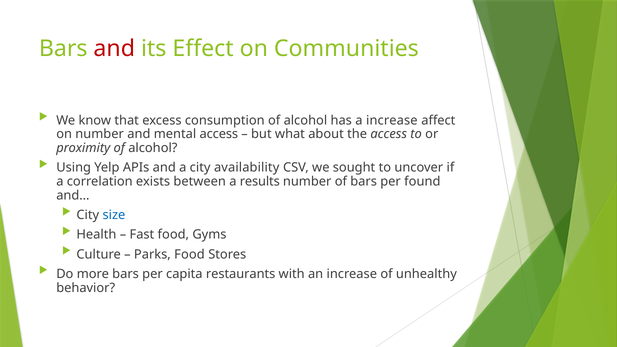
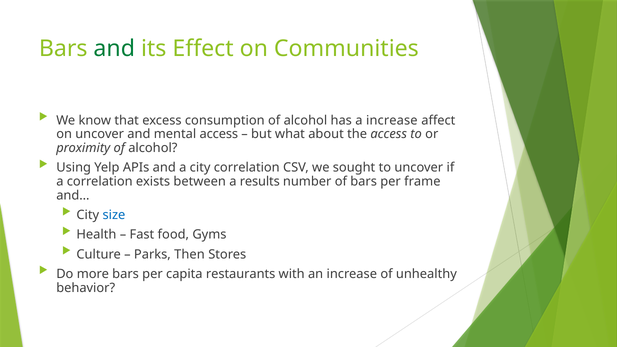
and colour: red -> green (114, 49)
on number: number -> uncover (100, 134)
city availability: availability -> correlation (247, 168)
found: found -> frame (422, 182)
Parks Food: Food -> Then (189, 254)
